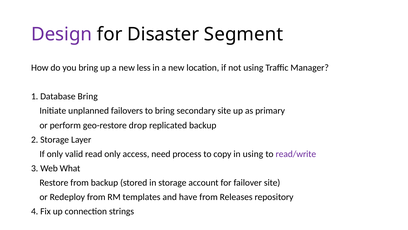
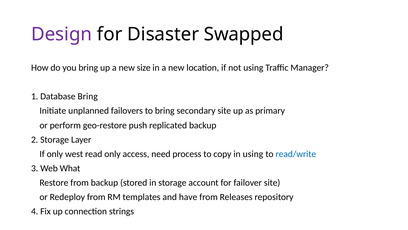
Segment: Segment -> Swapped (244, 34)
less: less -> size (144, 68)
drop: drop -> push (138, 125)
valid: valid -> west (74, 154)
read/write colour: purple -> blue (296, 154)
